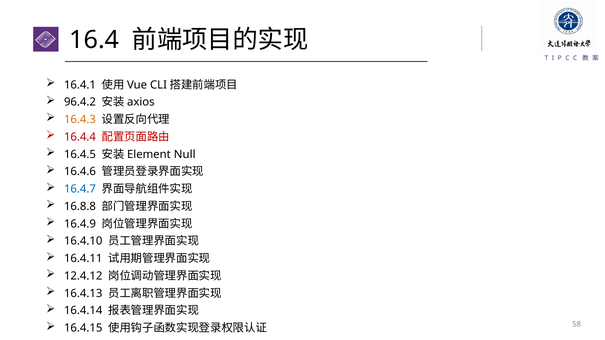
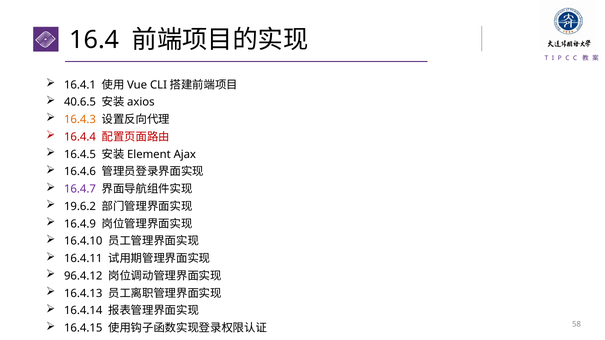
96.4.2: 96.4.2 -> 40.6.5 (80, 102)
Null: Null -> Ajax (185, 154)
16.4.7 colour: blue -> purple (80, 189)
16.8.8: 16.8.8 -> 19.6.2 (80, 207)
12.4.12: 12.4.12 -> 96.4.12 (83, 276)
